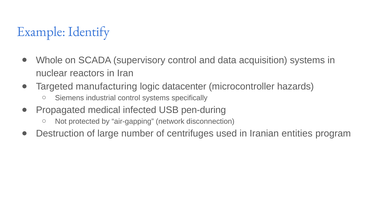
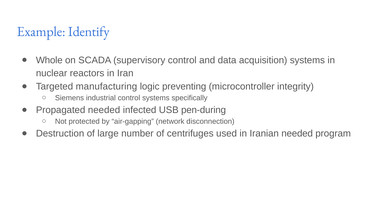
datacenter: datacenter -> preventing (184, 86)
hazards: hazards -> integrity (295, 86)
Propagated medical: medical -> needed (104, 110)
Iranian entities: entities -> needed (297, 133)
